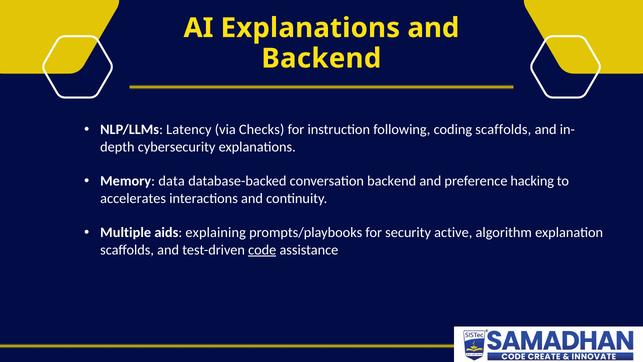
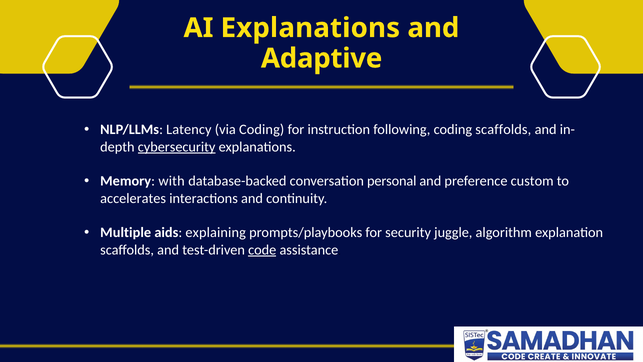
Backend: Backend -> Adaptive (322, 58)
via Checks: Checks -> Coding (262, 130)
cybersecurity underline: none -> present (177, 147)
data: data -> with (172, 181)
conversation backend: backend -> personal (392, 181)
hacking: hacking -> custom (532, 181)
active: active -> juggle (453, 233)
